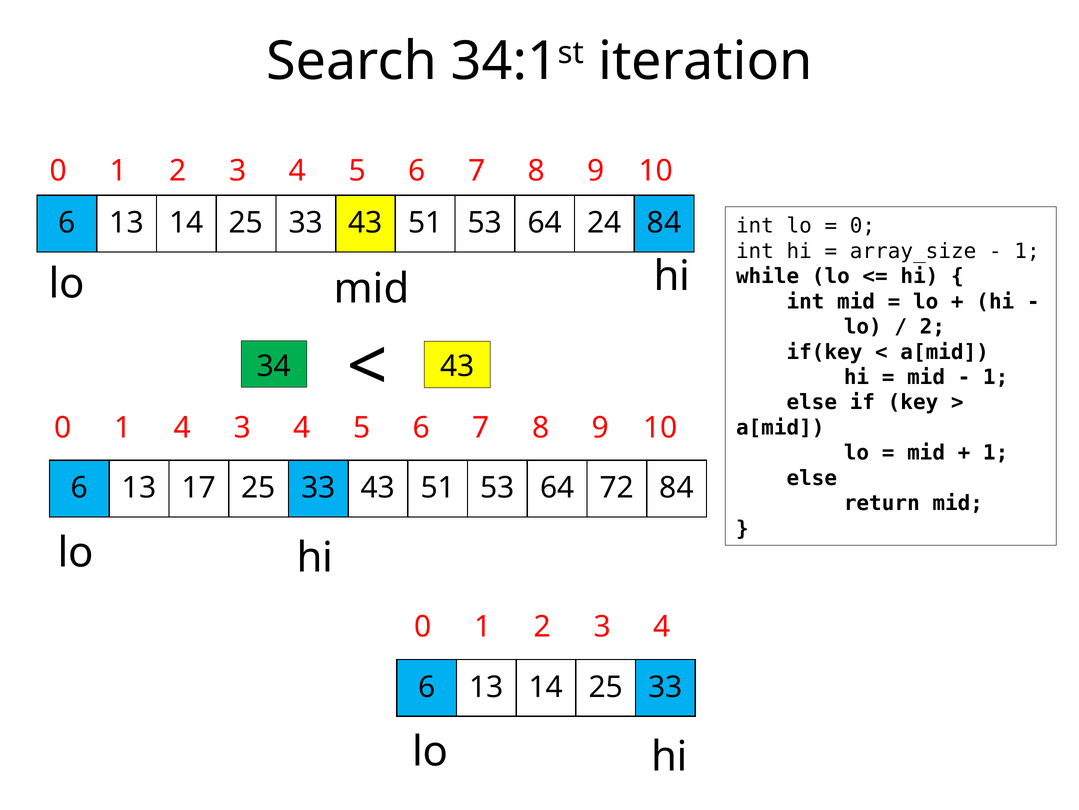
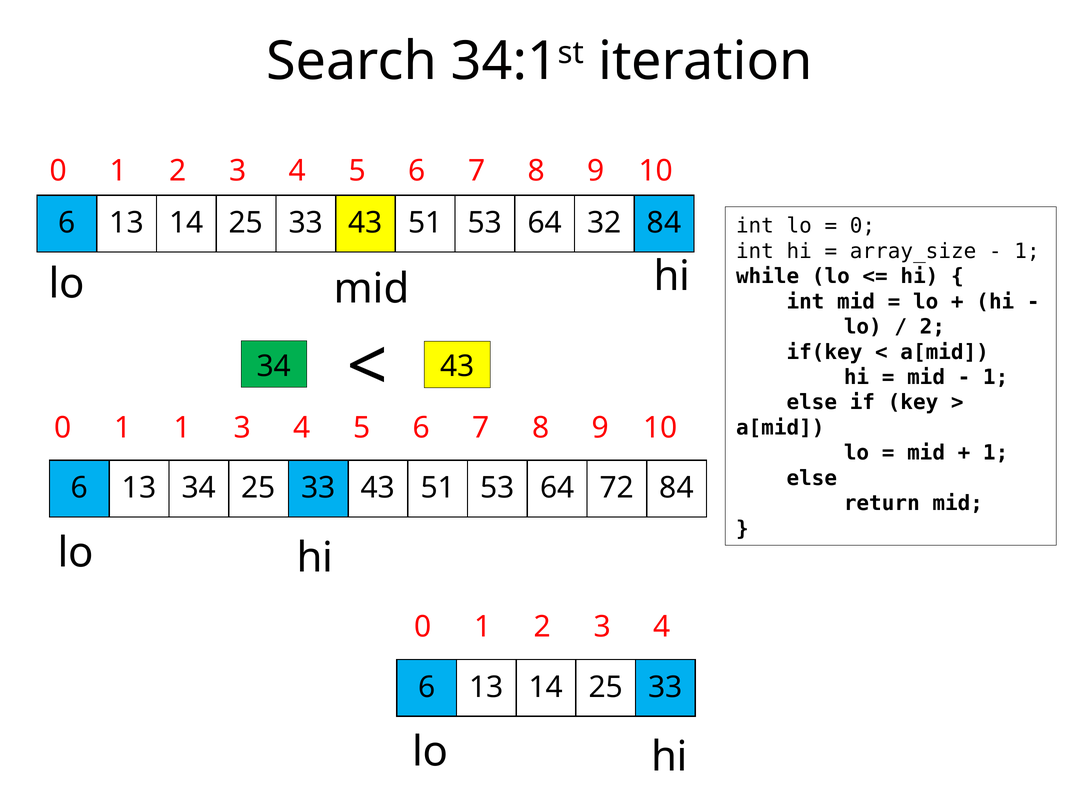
24: 24 -> 32 (604, 223)
1 4: 4 -> 1 (182, 427)
13 17: 17 -> 34 (199, 488)
